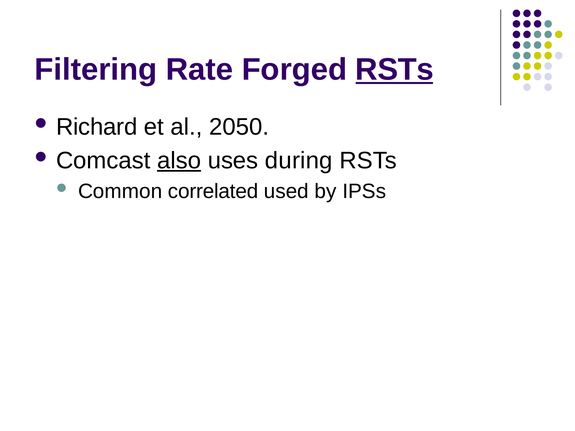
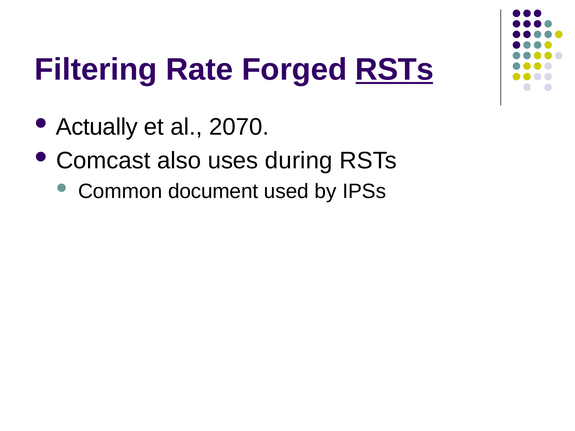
Richard: Richard -> Actually (97, 127)
2050: 2050 -> 2070 (239, 127)
also underline: present -> none (179, 161)
correlated: correlated -> document (213, 191)
